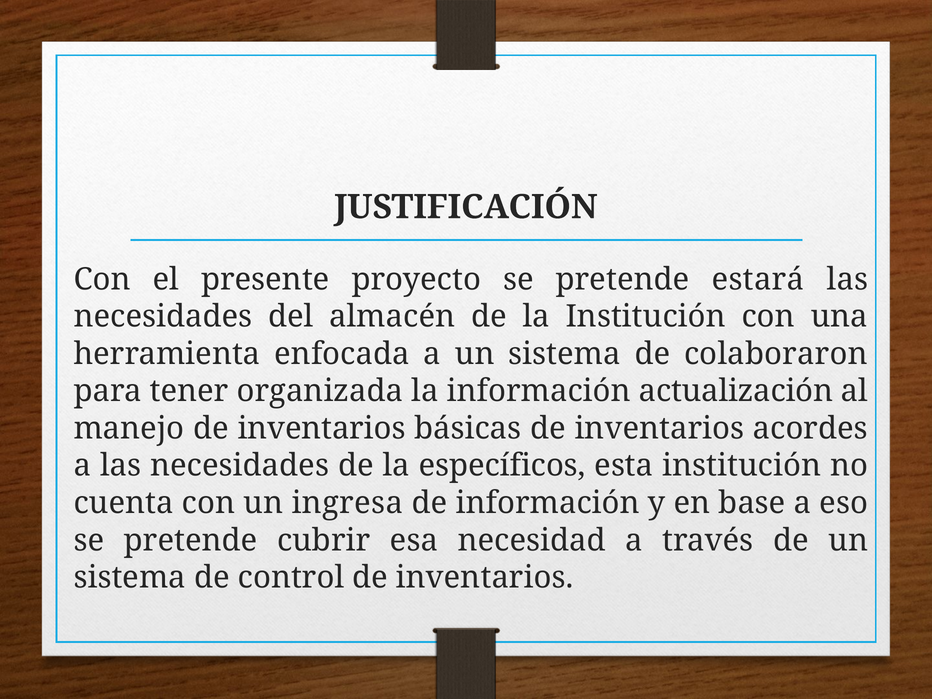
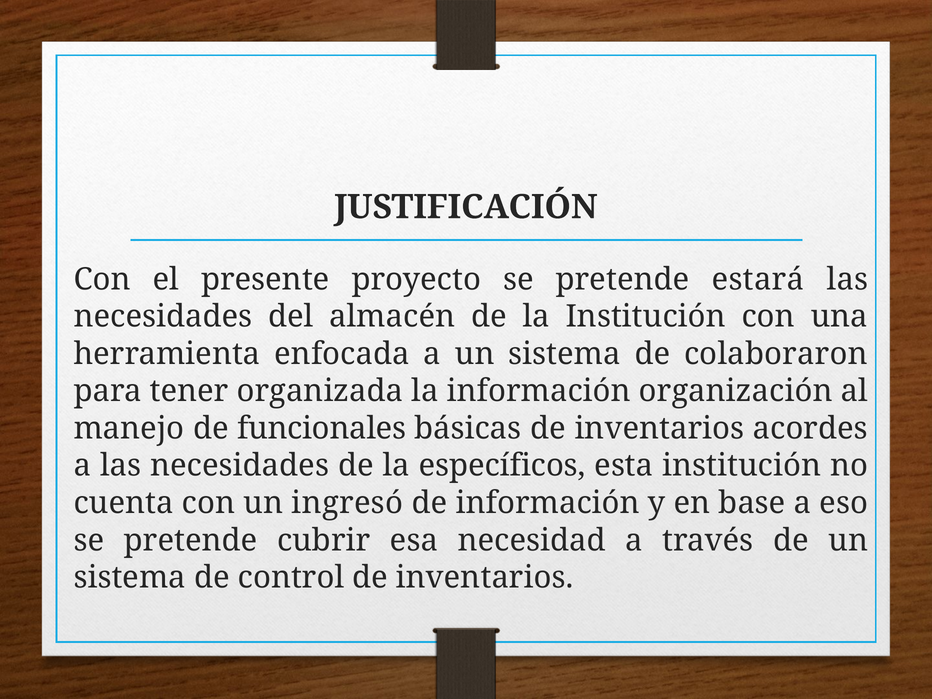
actualización: actualización -> organización (736, 391)
manejo de inventarios: inventarios -> funcionales (322, 428)
ingresa: ingresa -> ingresó (347, 503)
